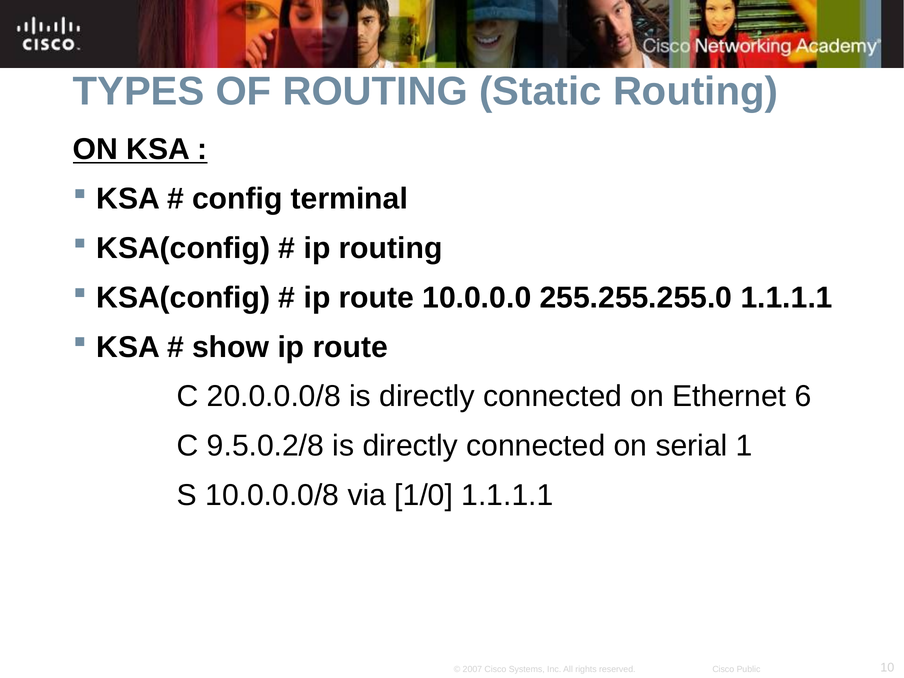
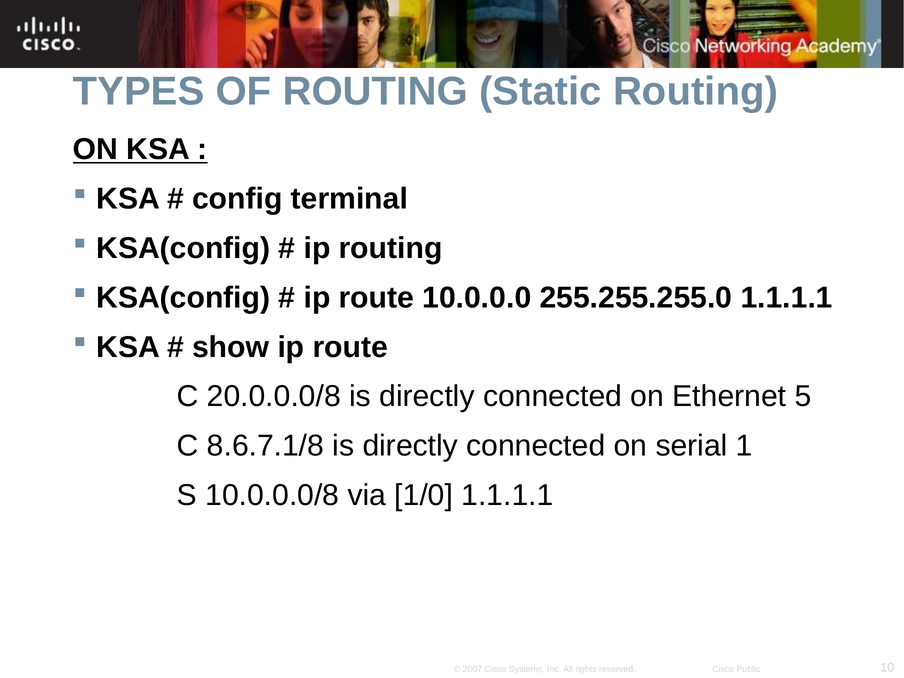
6: 6 -> 5 (803, 396)
9.5.0.2/8: 9.5.0.2/8 -> 8.6.7.1/8 (266, 446)
